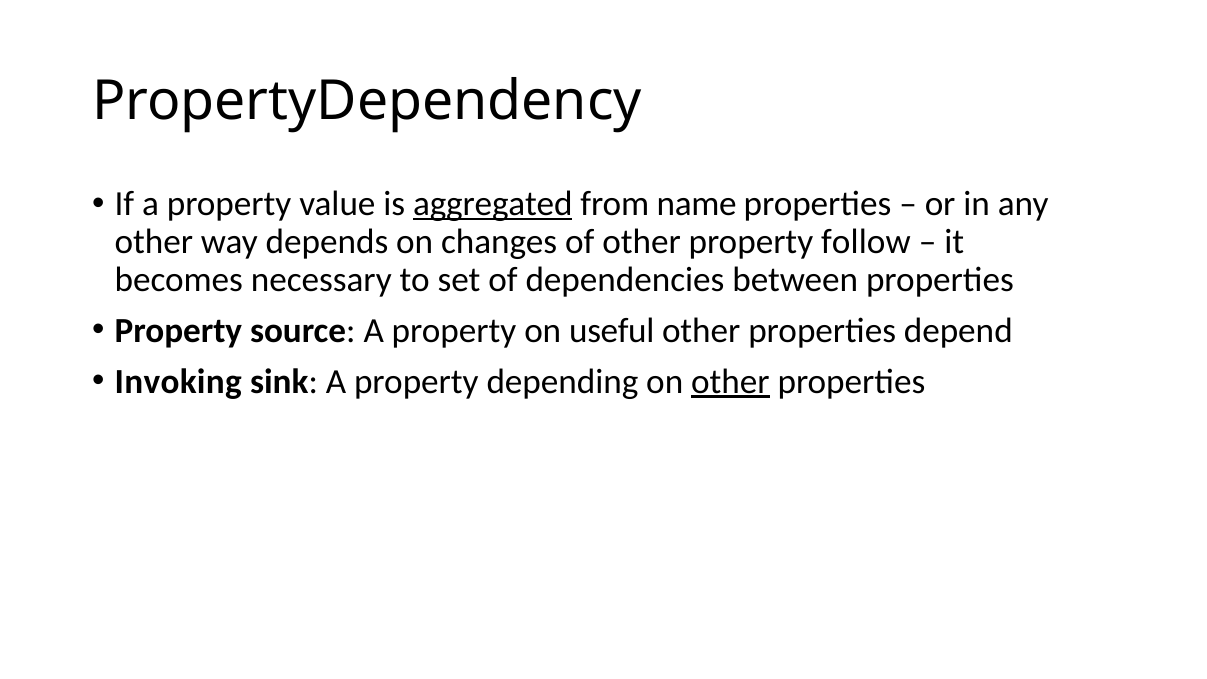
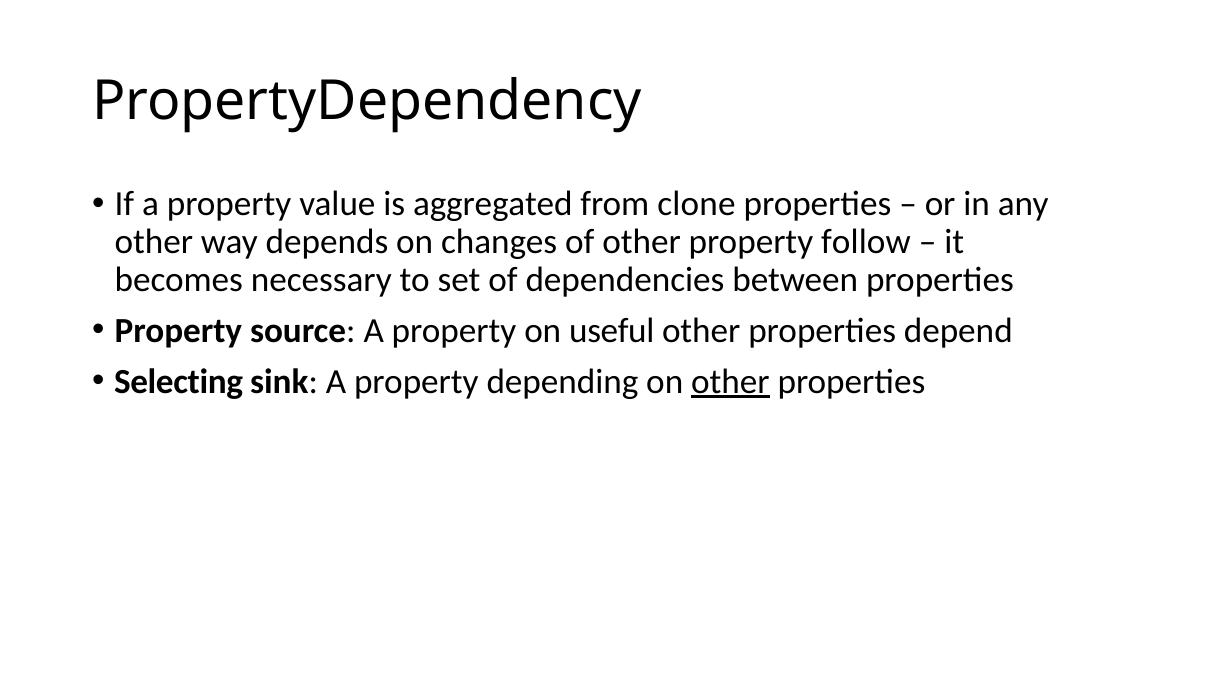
aggregated underline: present -> none (493, 204)
name: name -> clone (696, 204)
Invoking: Invoking -> Selecting (179, 381)
